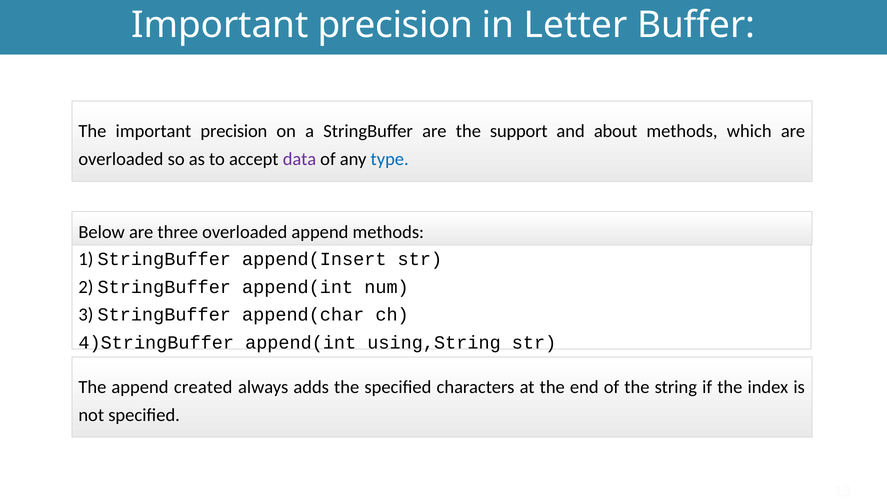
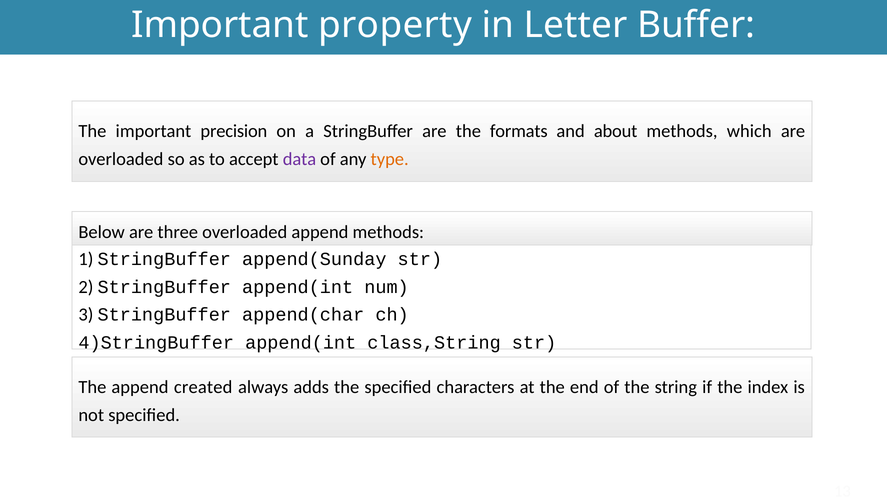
precision: precision -> property (395, 25)
support: support -> formats (519, 131)
type colour: blue -> orange (390, 159)
append(Insert: append(Insert -> append(Sunday (314, 259)
using,String: using,String -> class,String (434, 342)
